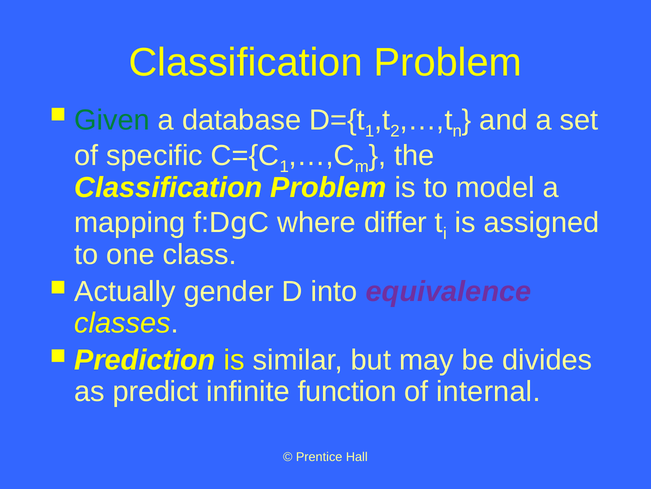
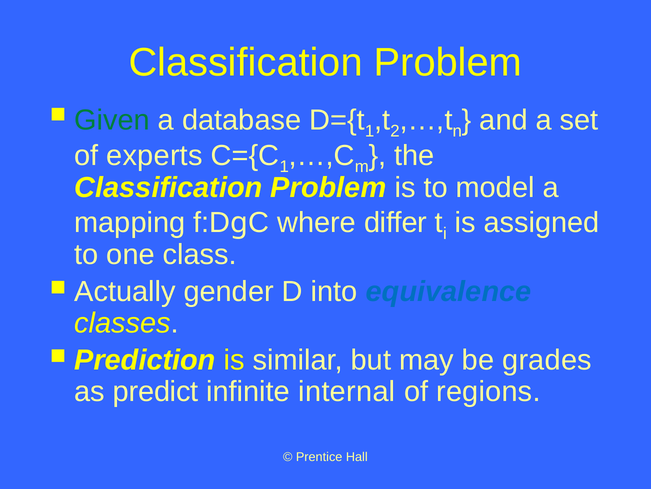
specific: specific -> experts (155, 155)
equivalence colour: purple -> blue (449, 291)
divides: divides -> grades (547, 360)
function: function -> internal (347, 391)
internal: internal -> regions (488, 391)
